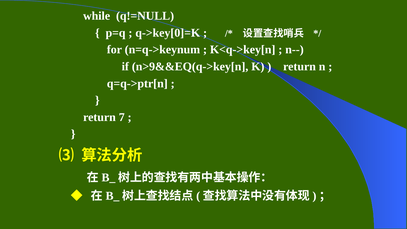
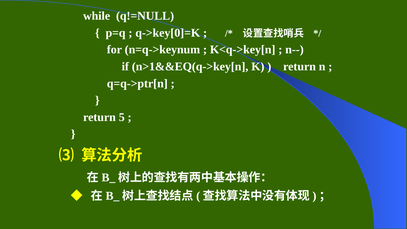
n>9&&EQ(q->key[n: n>9&&EQ(q->key[n -> n>1&&EQ(q->key[n (190, 67)
7: 7 -> 5 (122, 117)
